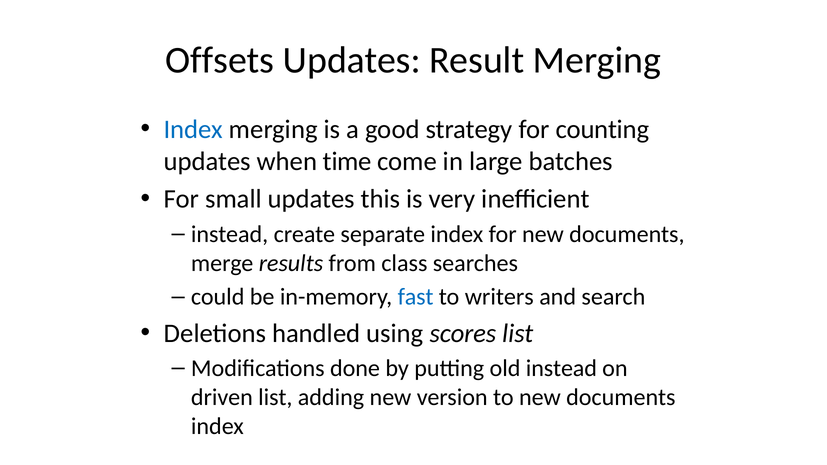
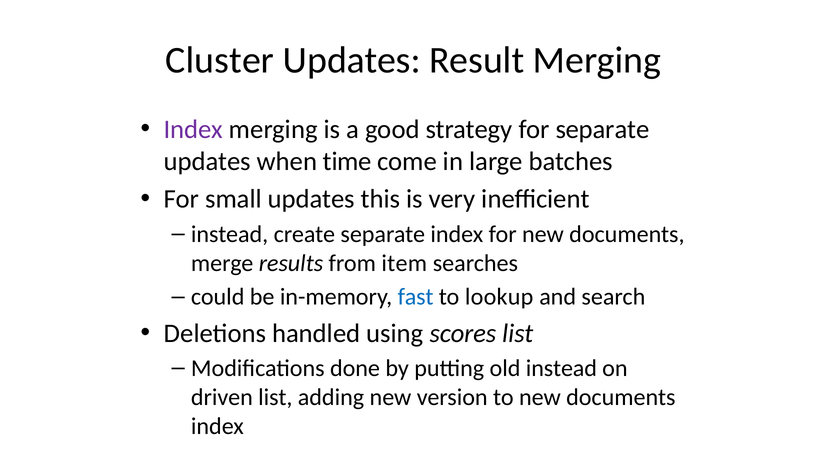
Offsets: Offsets -> Cluster (220, 60)
Index colour: blue -> purple (193, 130)
for counting: counting -> separate (602, 130)
class: class -> item (404, 263)
writers: writers -> lookup (499, 297)
